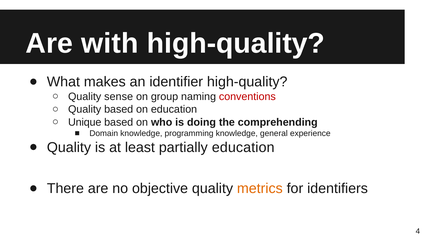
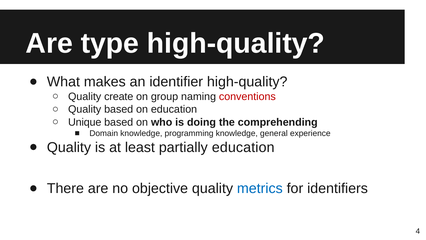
with: with -> type (110, 43)
sense: sense -> create (119, 96)
metrics colour: orange -> blue (260, 188)
